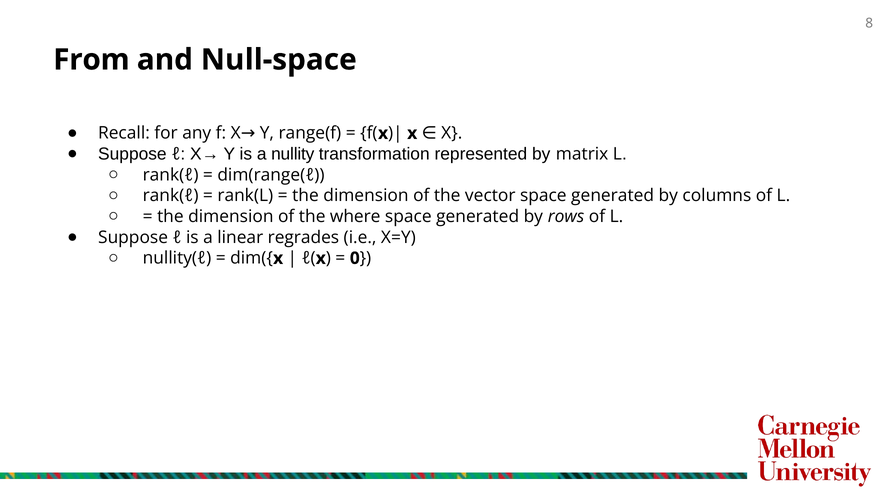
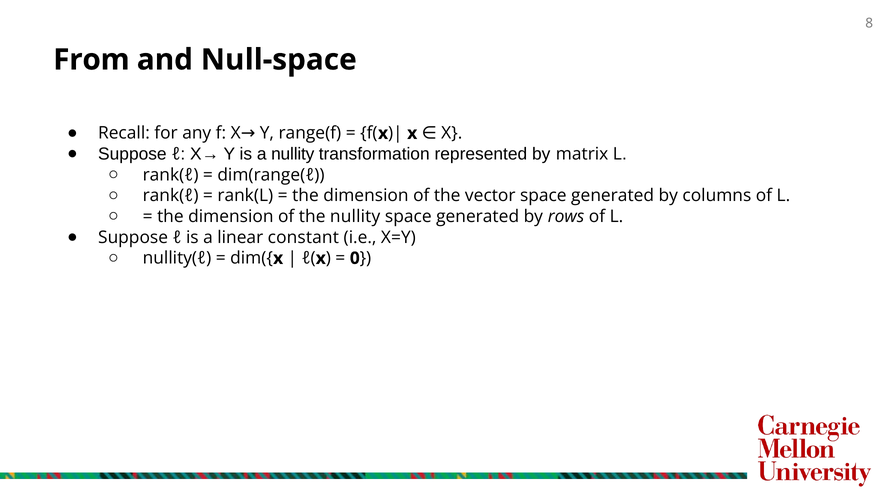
the where: where -> nullity (355, 216)
regrades: regrades -> constant (303, 237)
